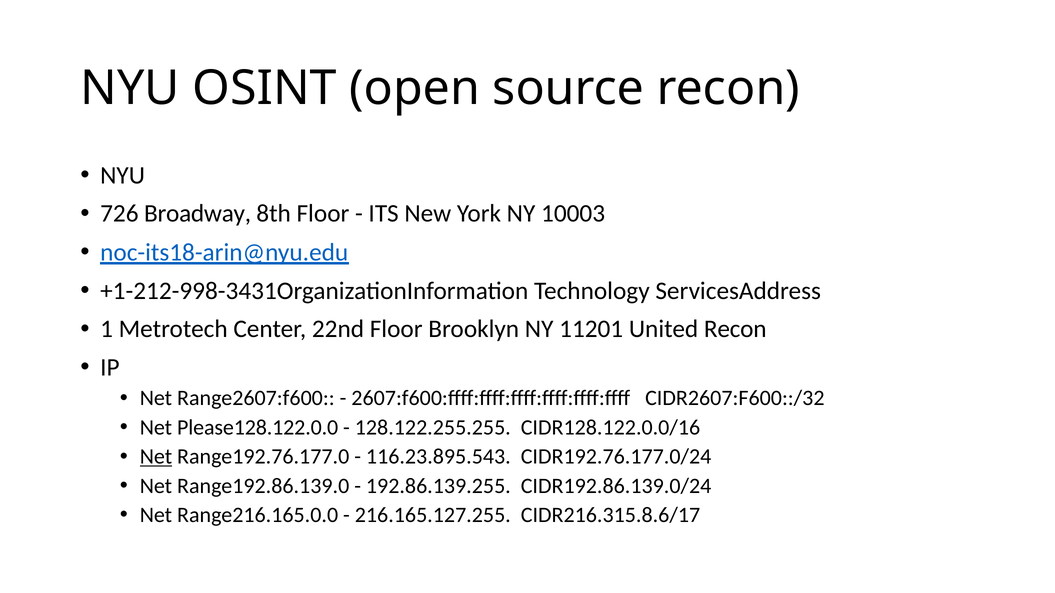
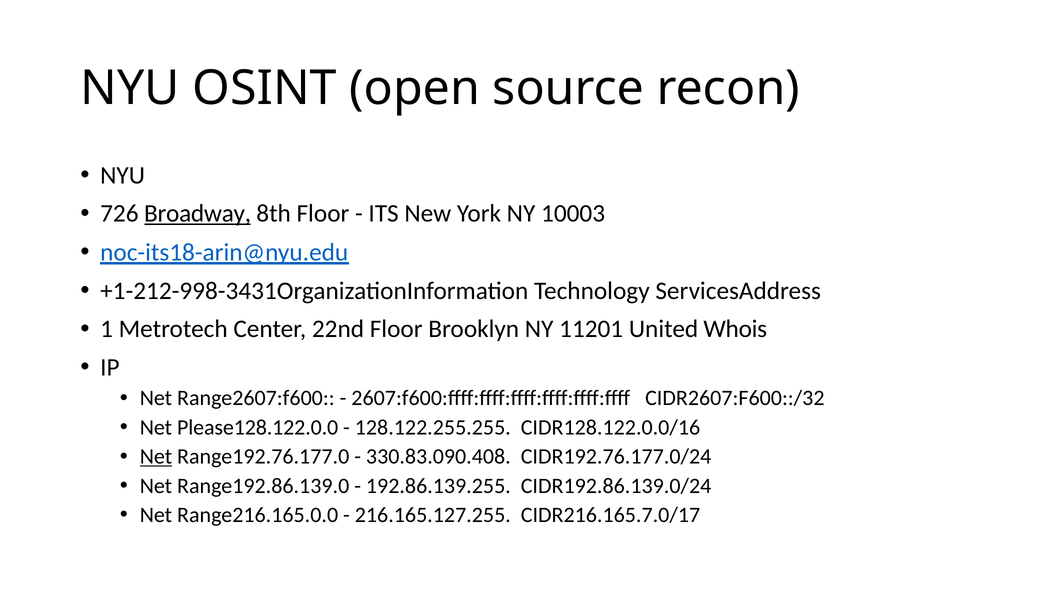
Broadway underline: none -> present (198, 214)
United Recon: Recon -> Whois (735, 329)
116.23.895.543: 116.23.895.543 -> 330.83.090.408 (438, 457)
CIDR216.315.8.6/17: CIDR216.315.8.6/17 -> CIDR216.165.7.0/17 (610, 515)
